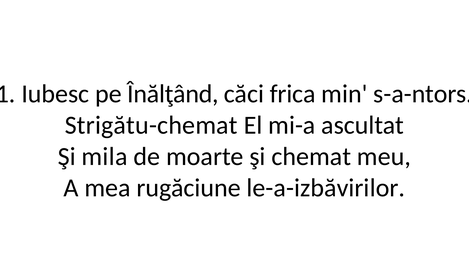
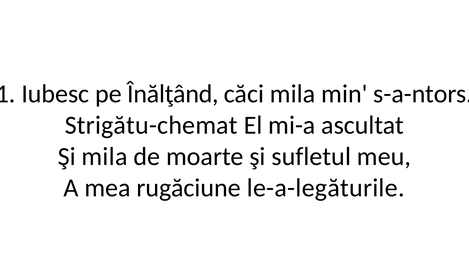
căci frica: frica -> mila (293, 94)
chemat: chemat -> sufletul (311, 156)
le-a-izbăvirilor: le-a-izbăvirilor -> le-a-legăturile (326, 188)
